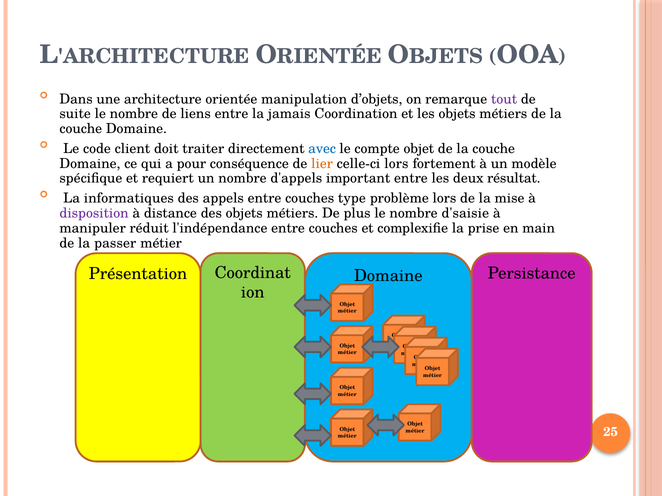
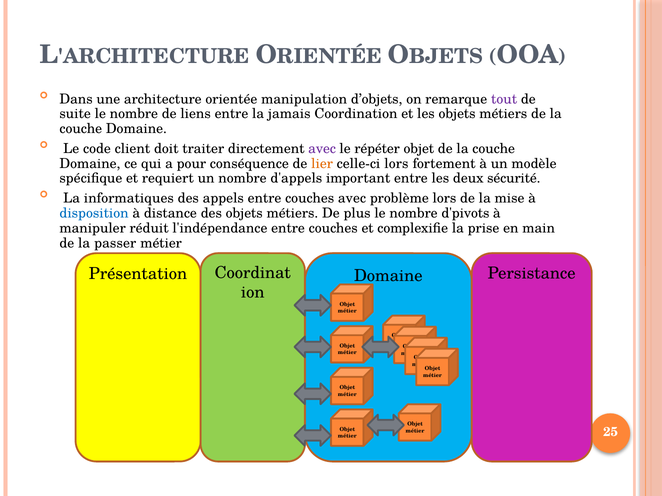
avec colour: blue -> purple (322, 149)
compte: compte -> répéter (377, 149)
résultat: résultat -> sécurité (514, 179)
couches type: type -> avec (352, 198)
disposition colour: purple -> blue (94, 213)
d'saisie: d'saisie -> d'pivots (465, 213)
